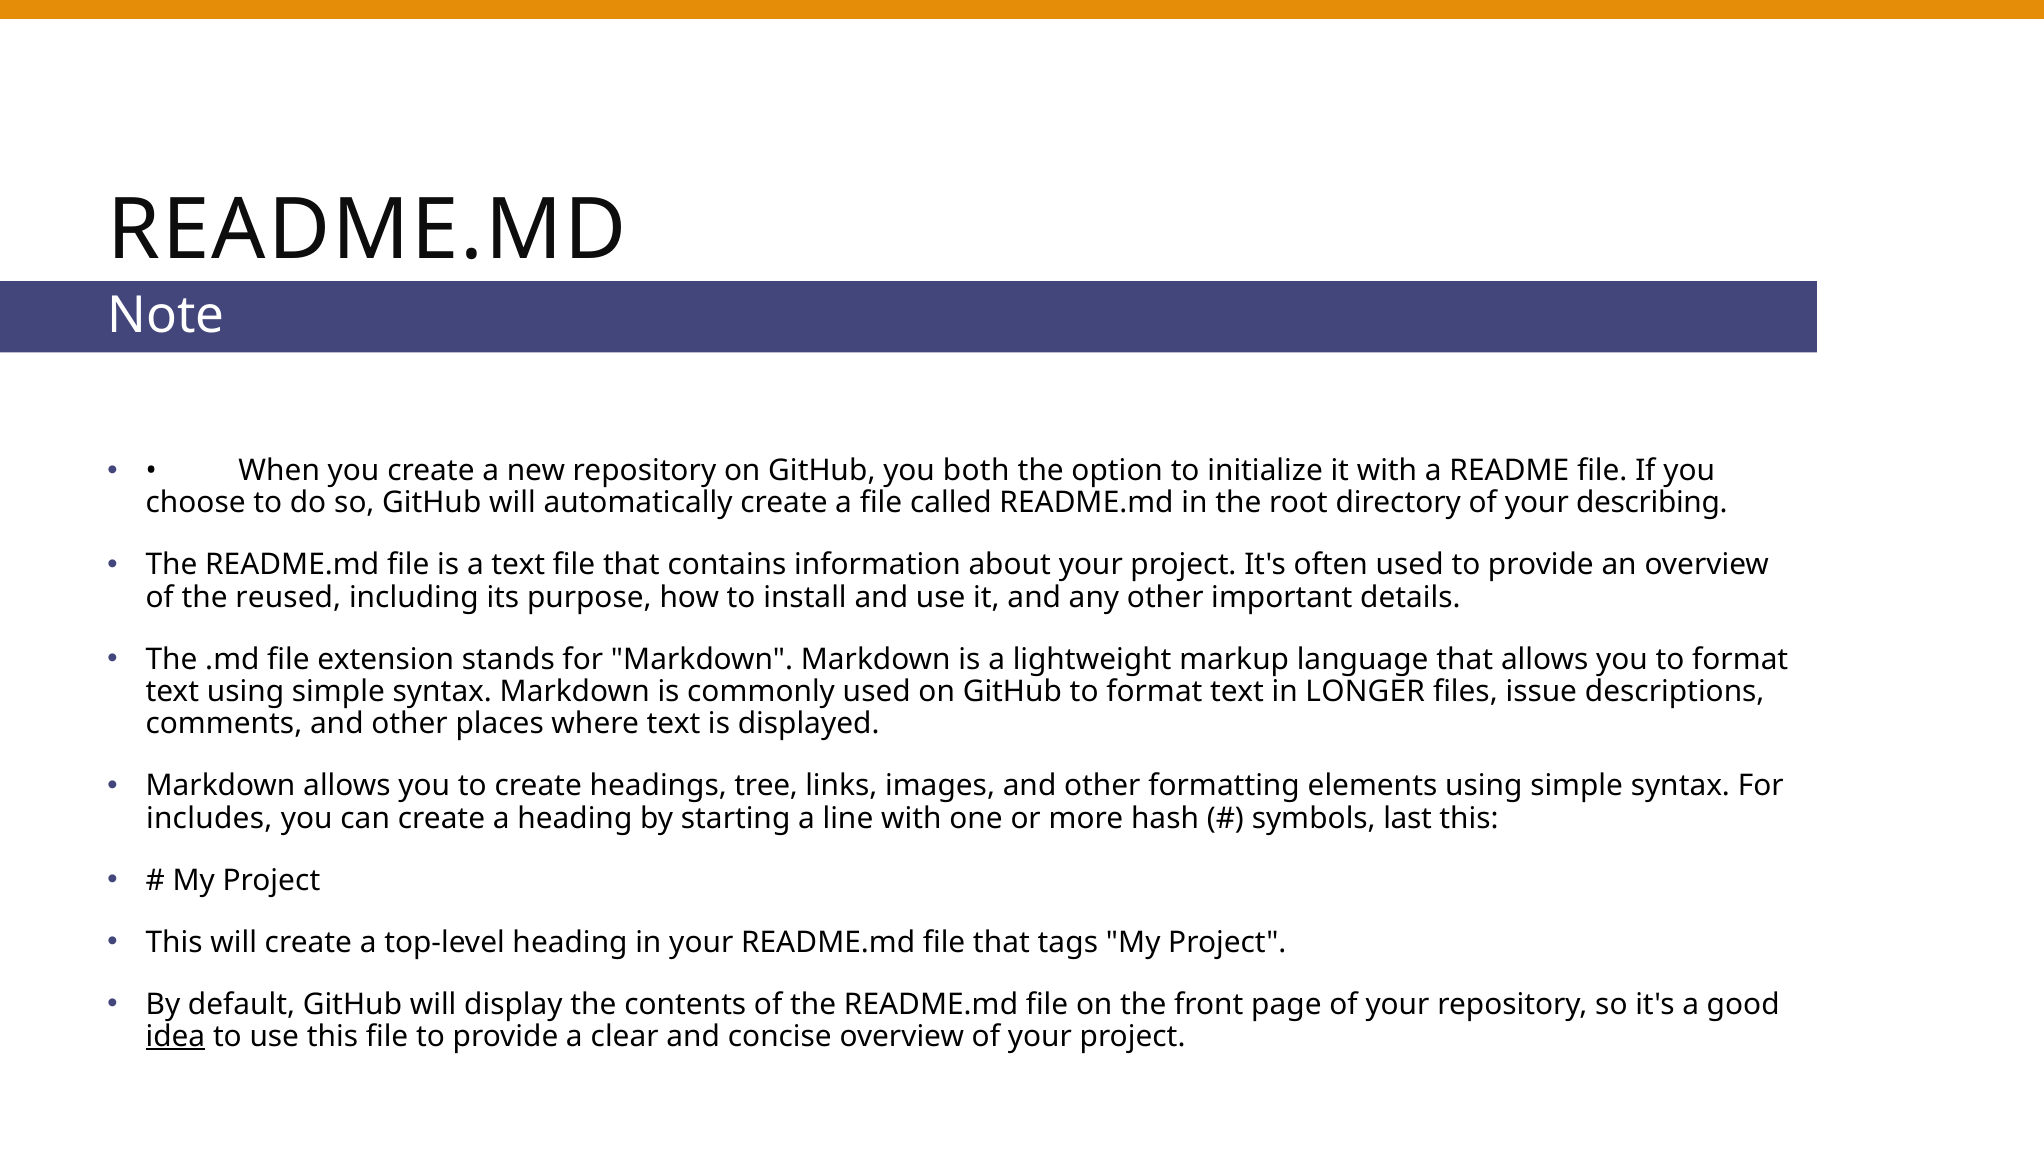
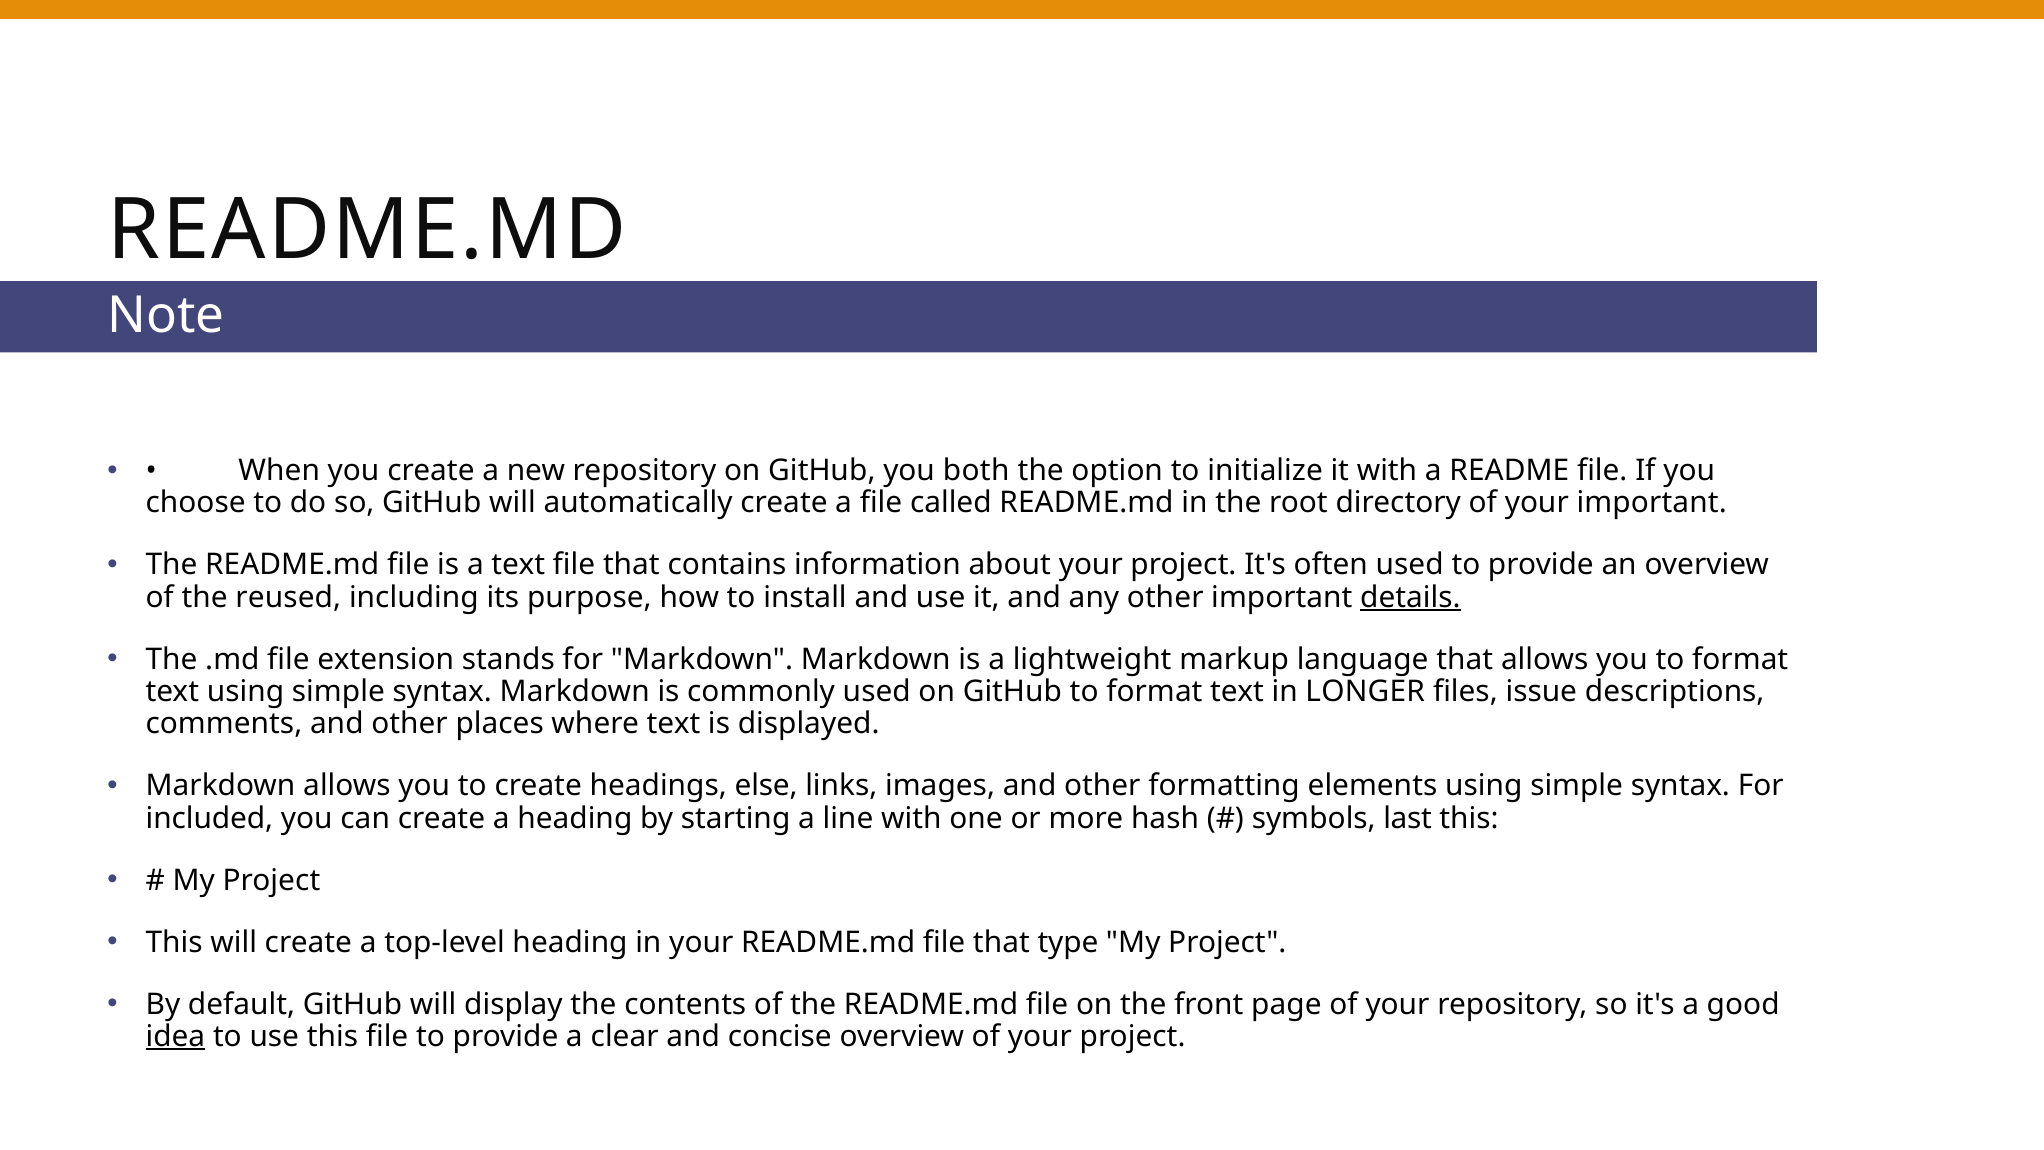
your describing: describing -> important (1652, 503)
details underline: none -> present (1410, 597)
tree: tree -> else (766, 786)
includes: includes -> included (209, 818)
tags: tags -> type (1068, 942)
